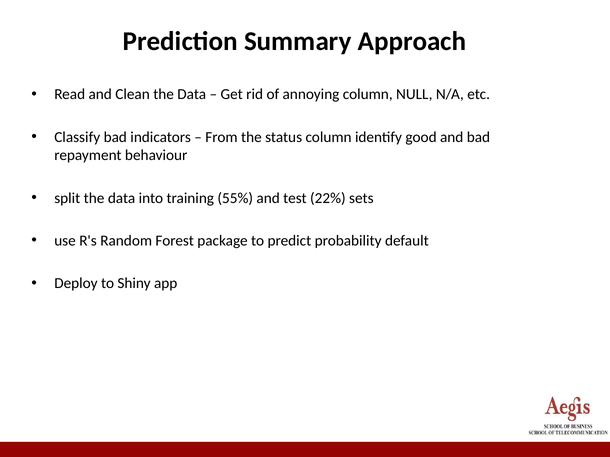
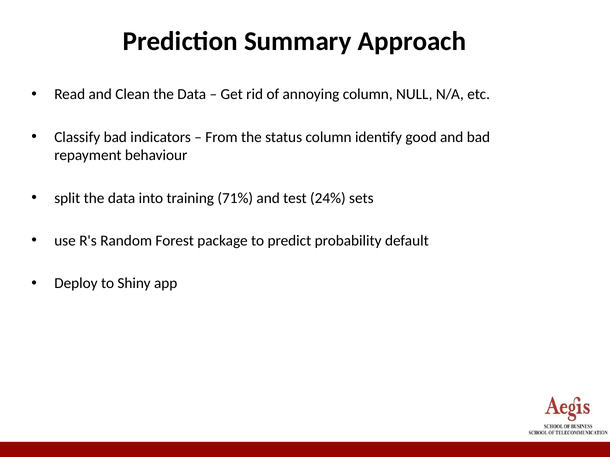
55%: 55% -> 71% (235, 198)
22%: 22% -> 24% (328, 198)
